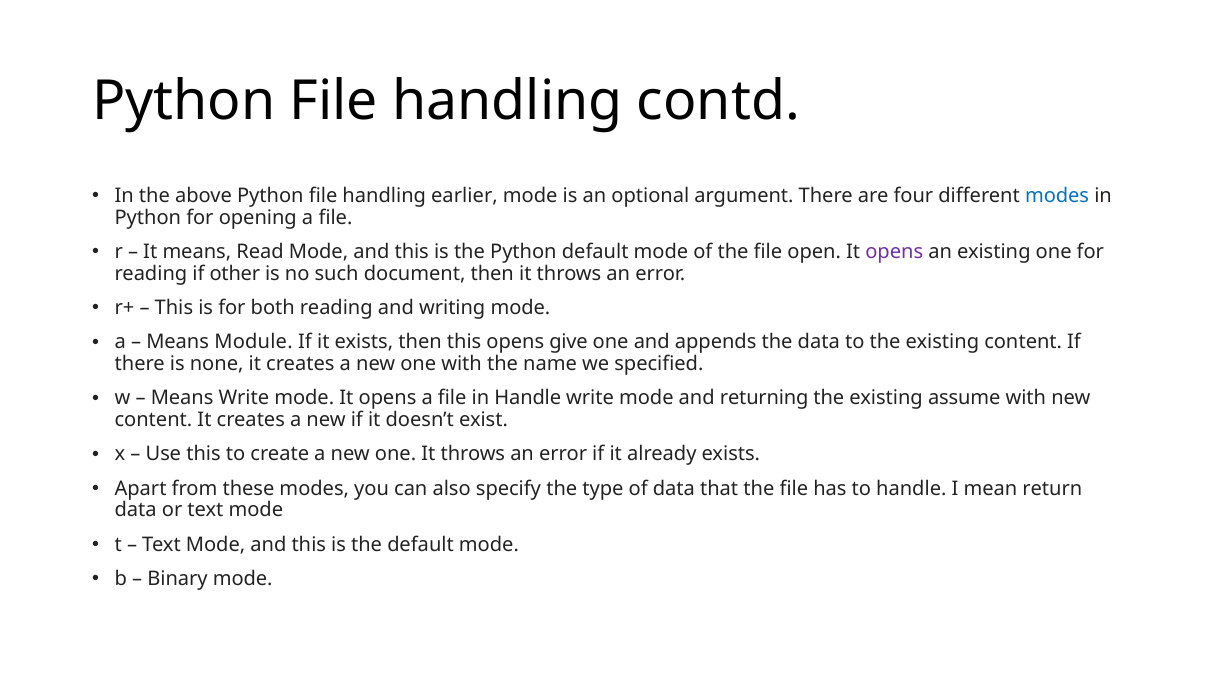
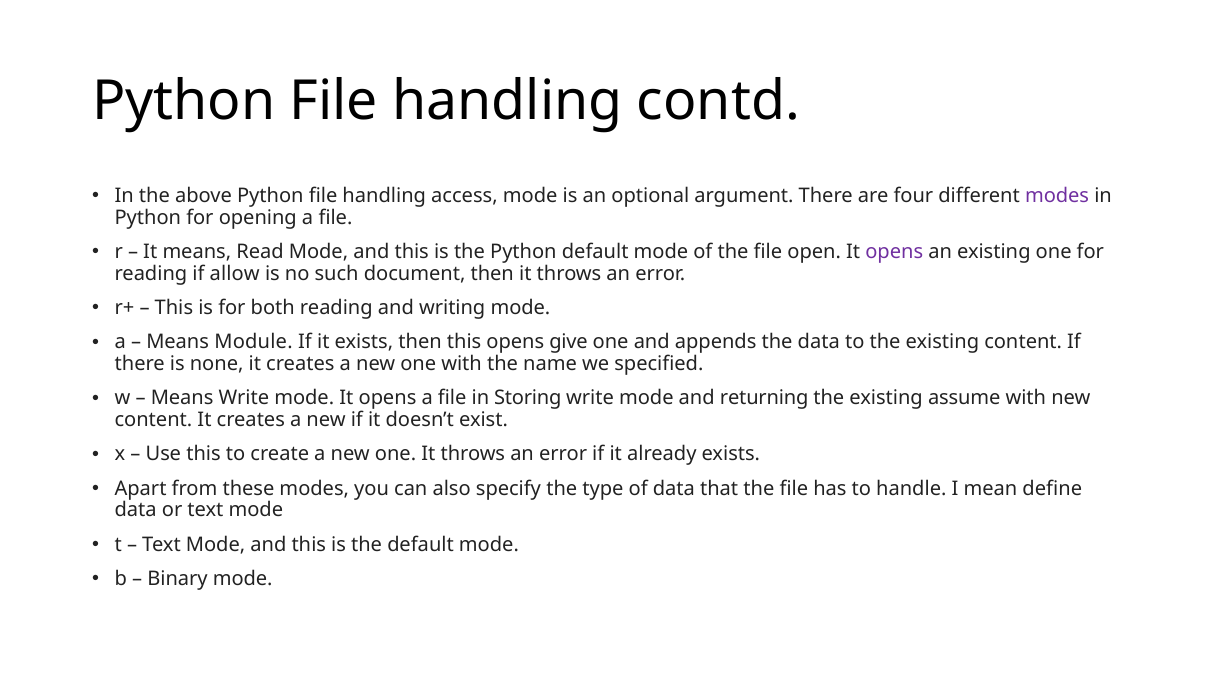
earlier: earlier -> access (464, 196)
modes colour: blue -> purple (1057, 196)
other: other -> allow (235, 274)
in Handle: Handle -> Storing (528, 398)
return: return -> define (1052, 489)
